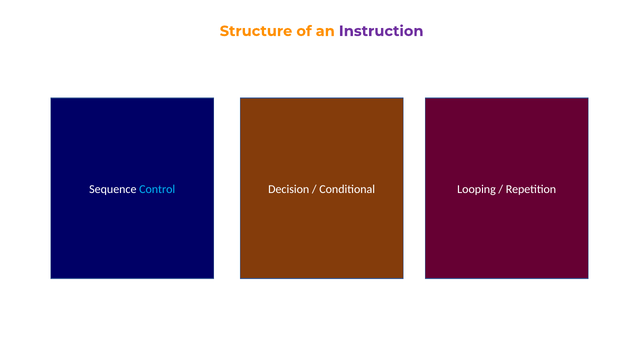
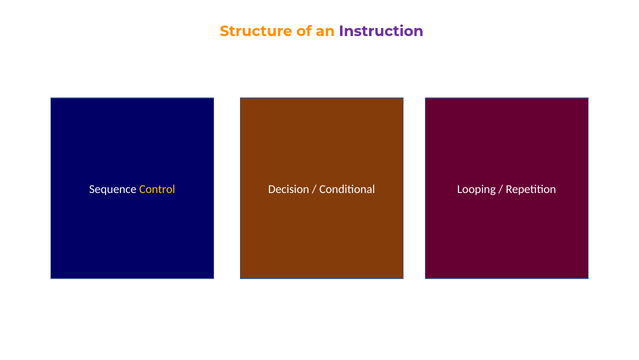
Control colour: light blue -> yellow (157, 189)
